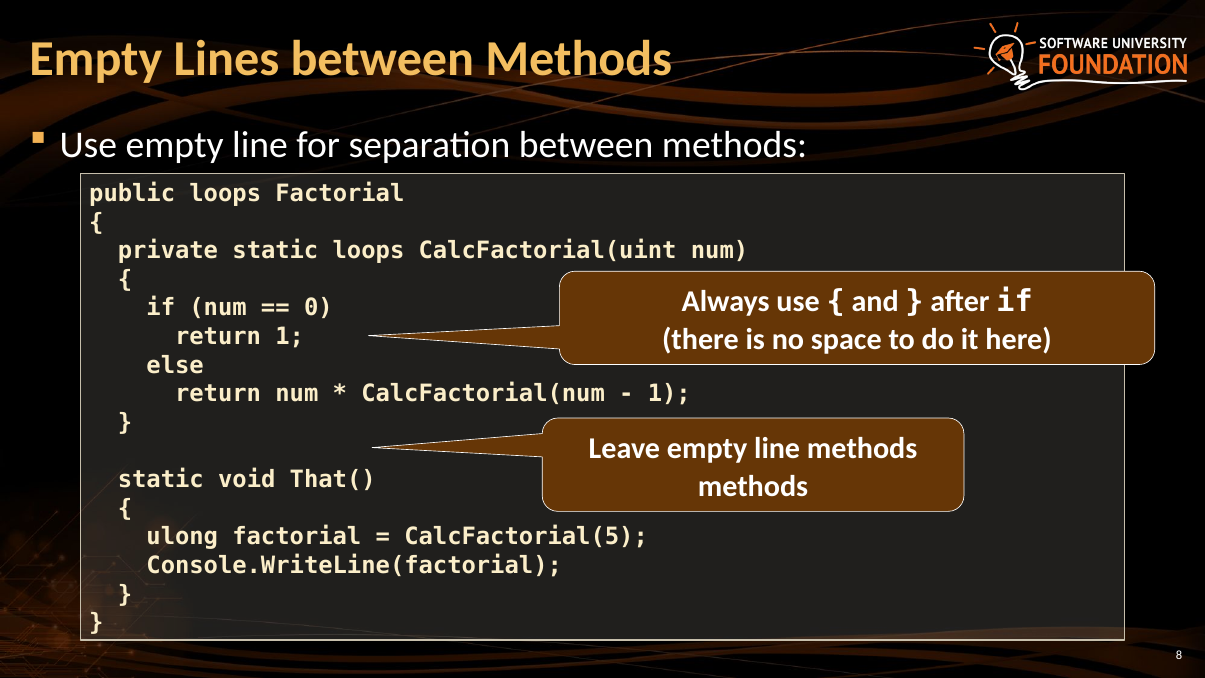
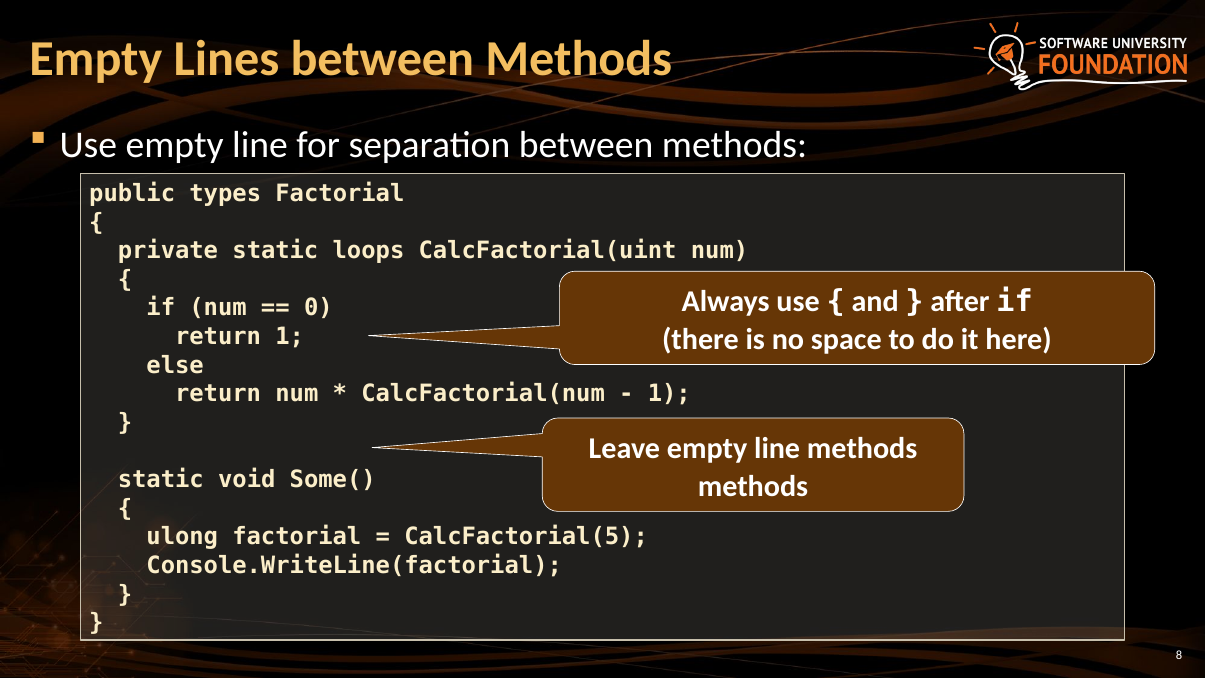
public loops: loops -> types (225, 194)
That(: That( -> Some( (333, 480)
